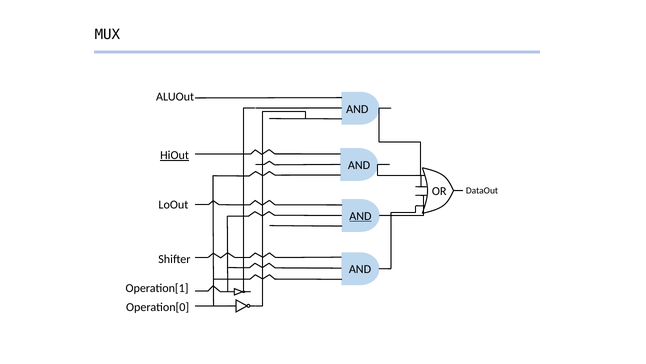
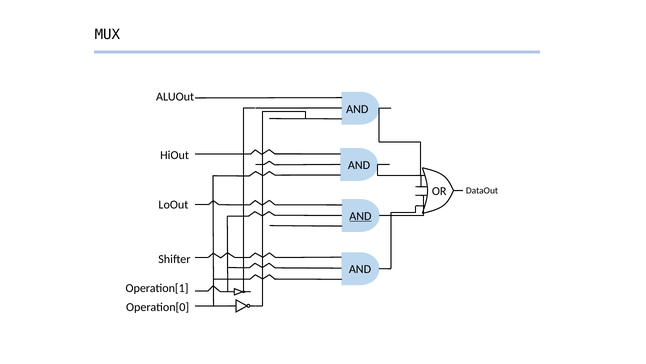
HiOut underline: present -> none (175, 155)
